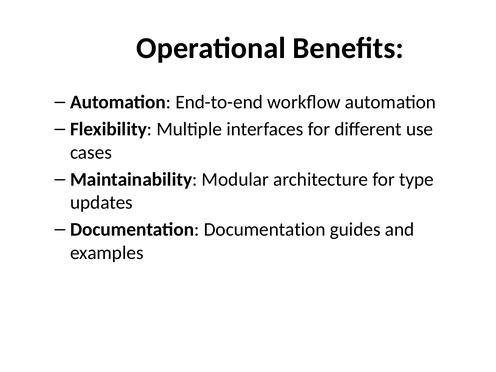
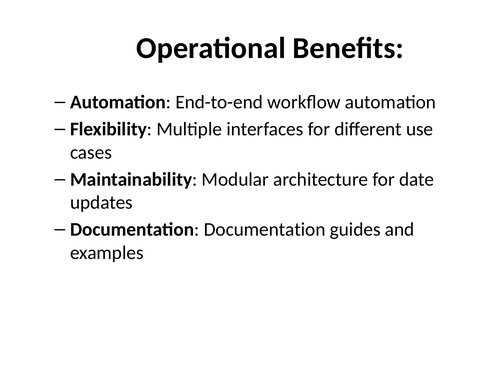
type: type -> date (417, 179)
